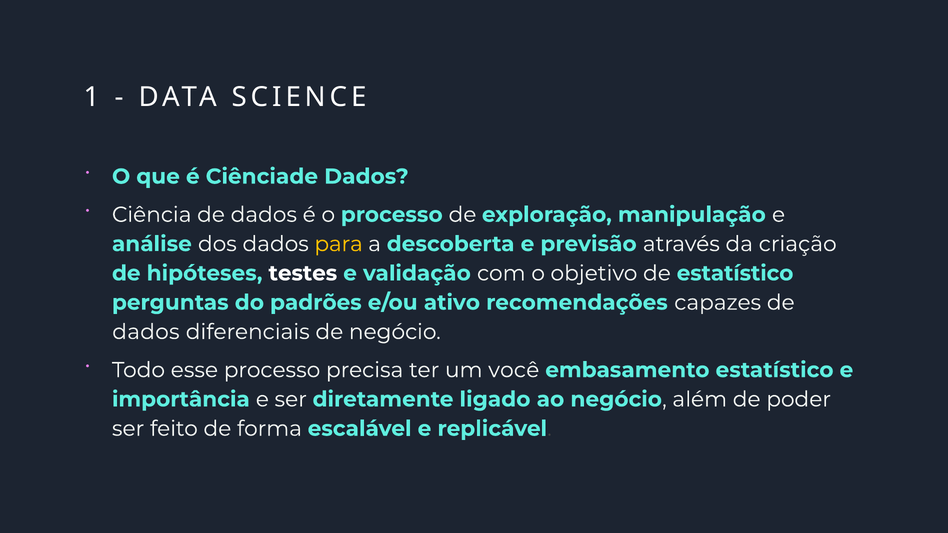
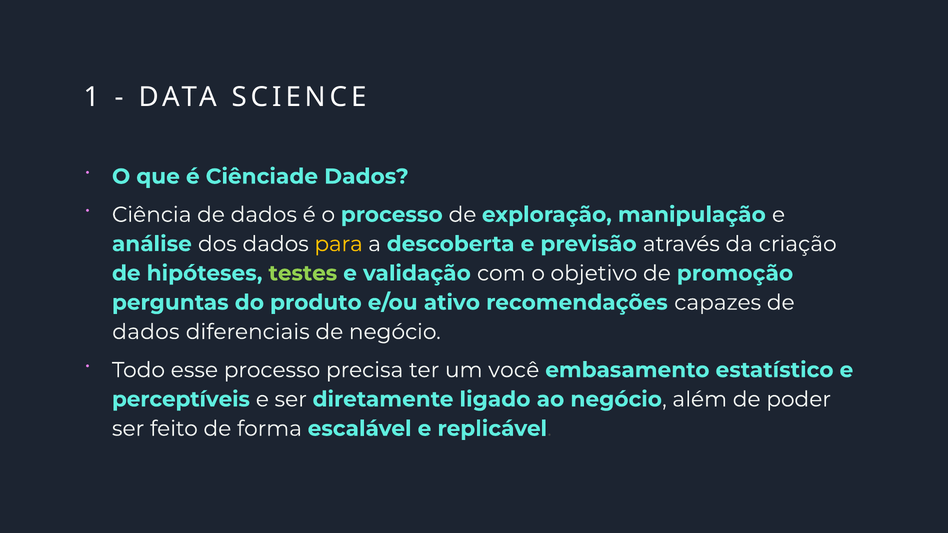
testes colour: white -> light green (303, 273)
de estatístico: estatístico -> promoção (735, 273)
padrões: padrões -> produto (316, 303)
importância: importância -> perceptíveis (181, 399)
